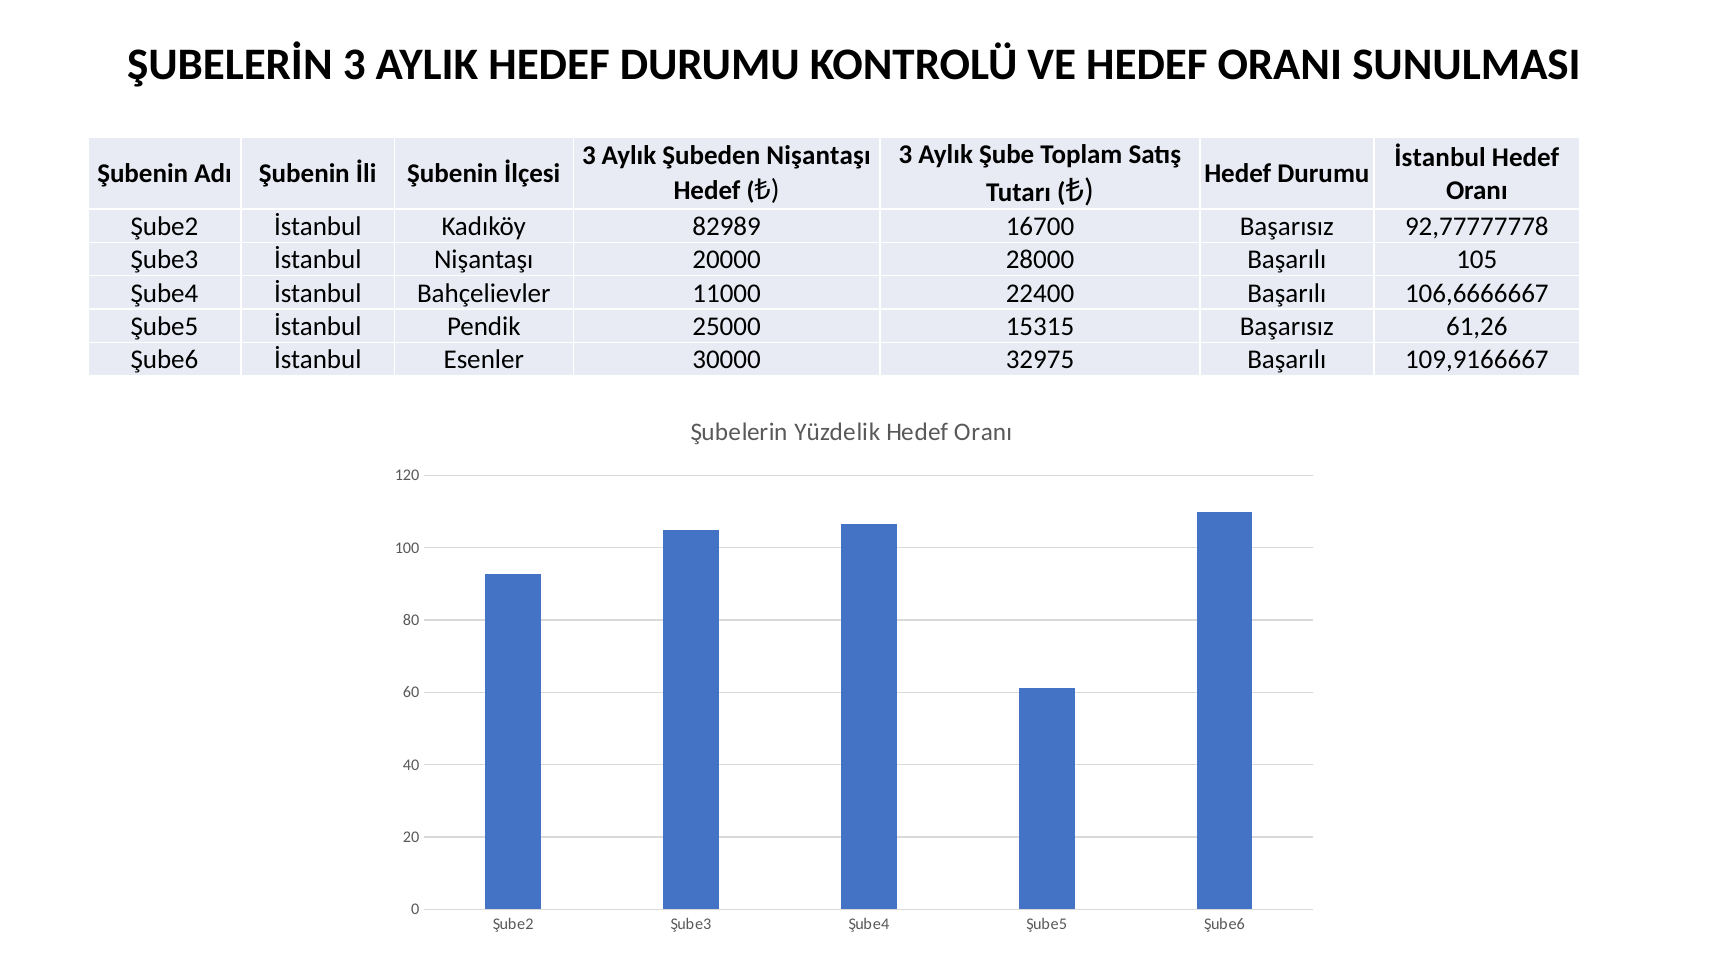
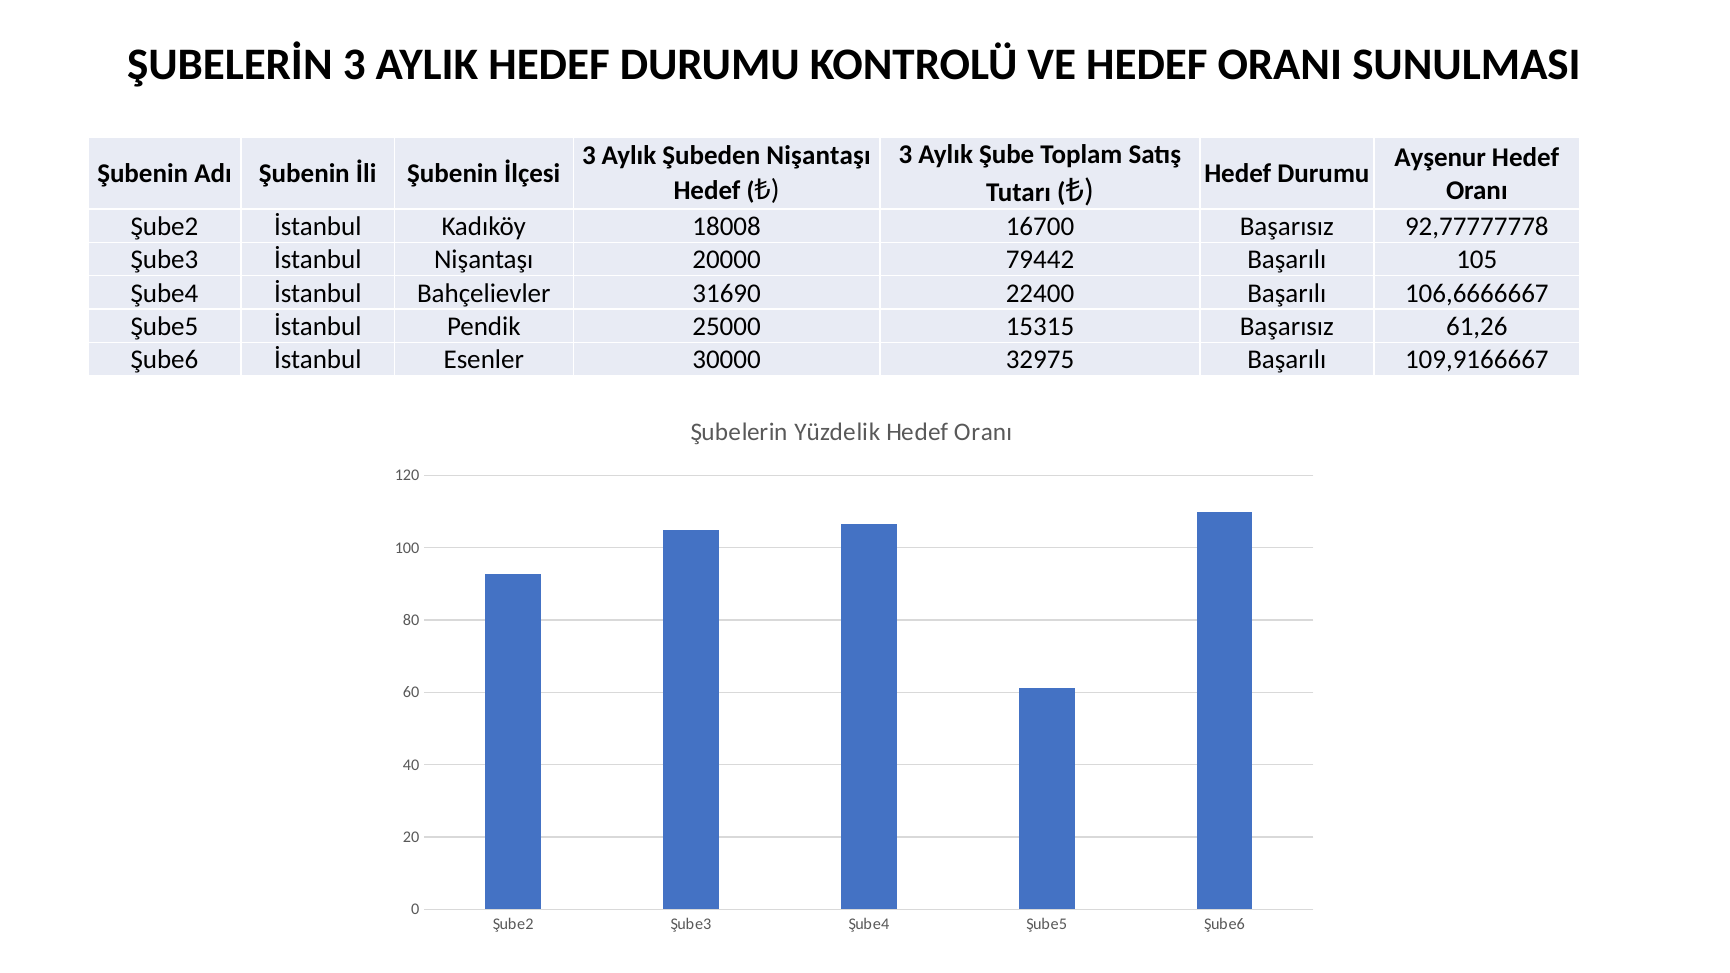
İstanbul: İstanbul -> Ayşenur (1440, 157)
82989: 82989 -> 18008 (727, 227)
28000: 28000 -> 79442 (1040, 260)
11000: 11000 -> 31690 (727, 293)
